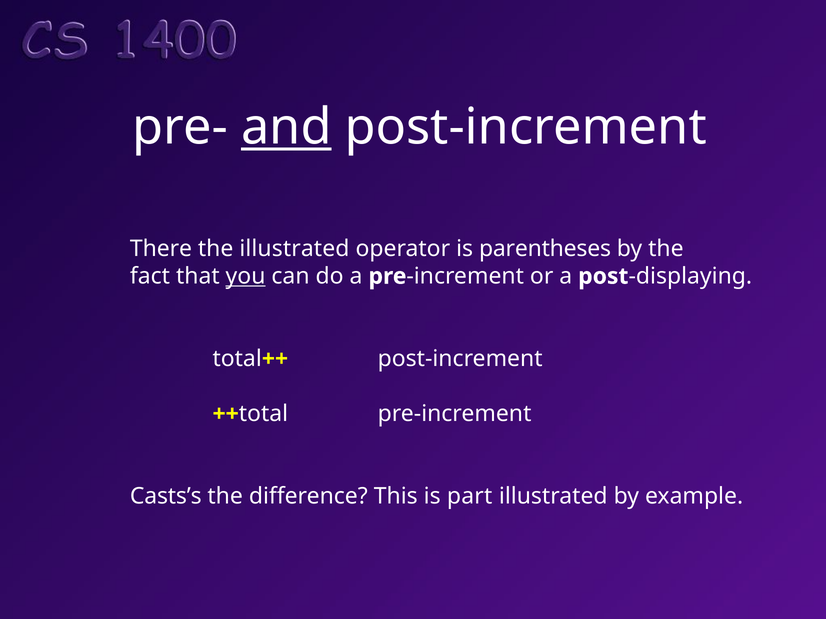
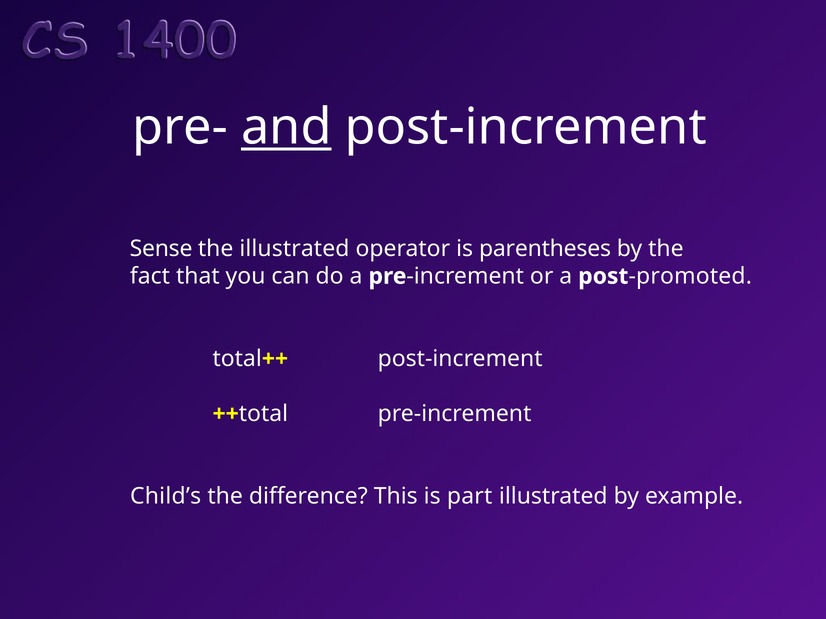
There: There -> Sense (161, 249)
you underline: present -> none (246, 276)
displaying: displaying -> promoted (690, 276)
Casts’s: Casts’s -> Child’s (166, 497)
